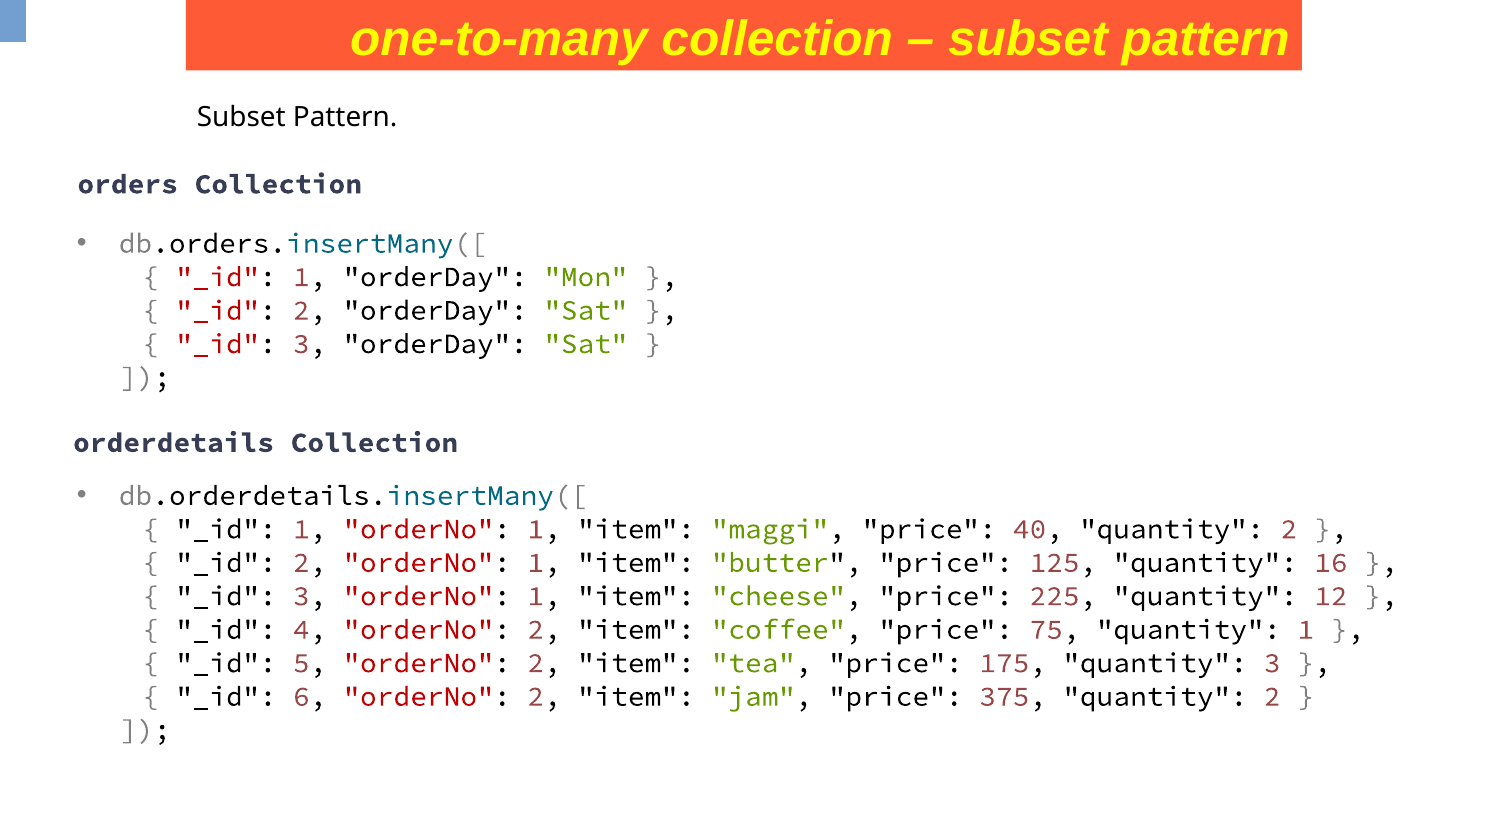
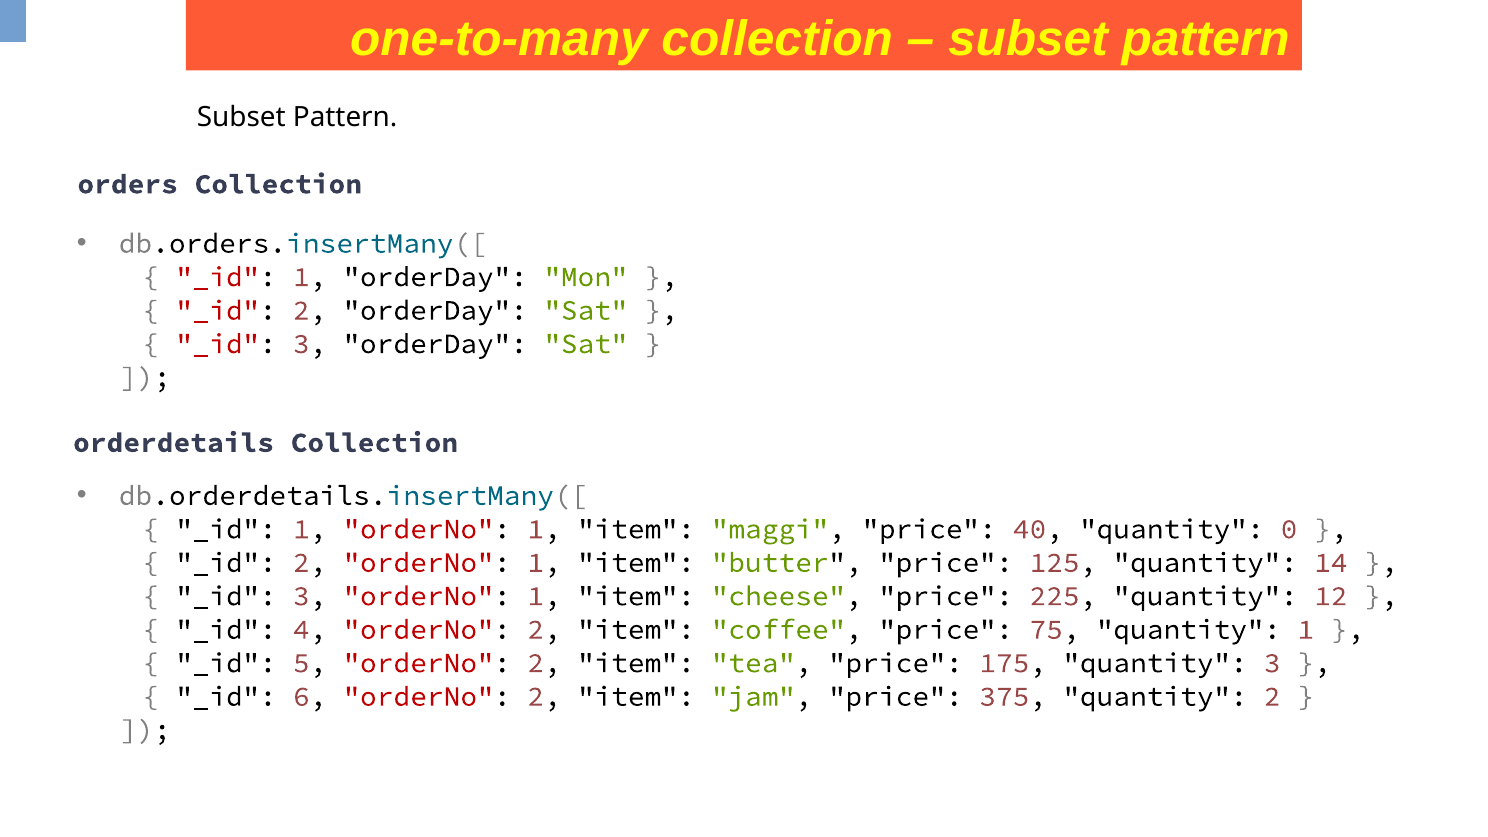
40 quantity 2: 2 -> 0 (1289, 529)
16: 16 -> 14 (1331, 563)
